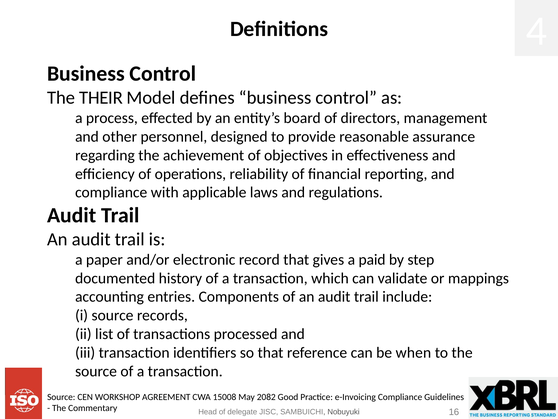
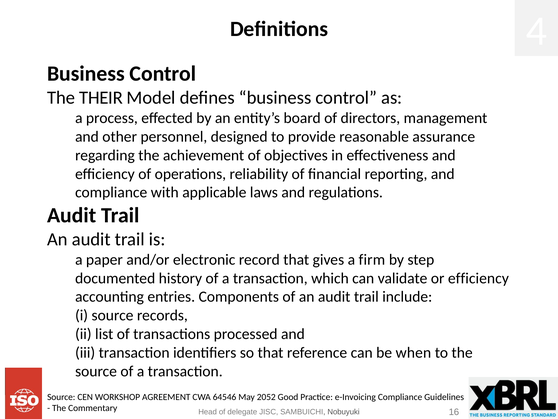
paid: paid -> firm (372, 259)
or mappings: mappings -> efficiency (478, 278)
15008: 15008 -> 64546 (225, 397)
2082: 2082 -> 2052 (266, 397)
